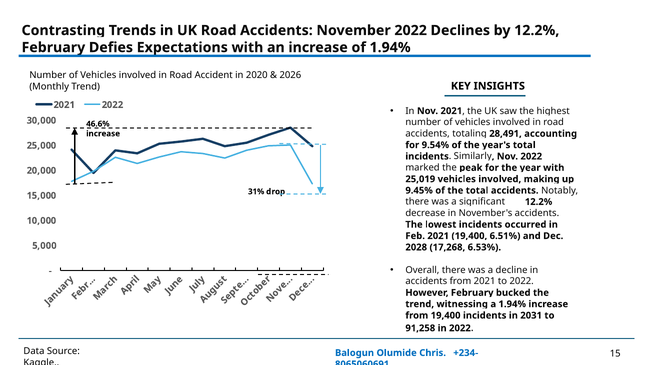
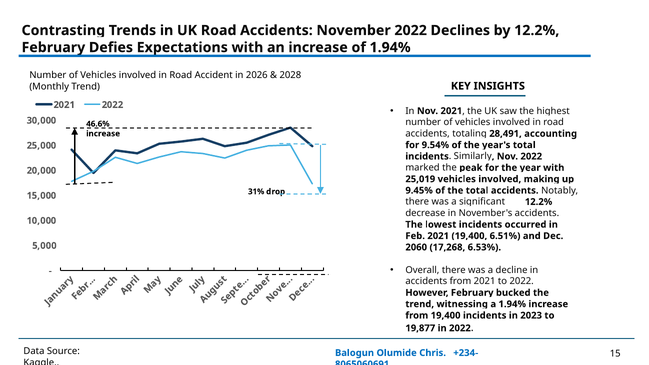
2020: 2020 -> 2026 (257, 75)
2026: 2026 -> 2028 (290, 75)
2028: 2028 -> 2060 (416, 247)
2031: 2031 -> 2023 (531, 315)
91,258: 91,258 -> 19,877 (420, 328)
